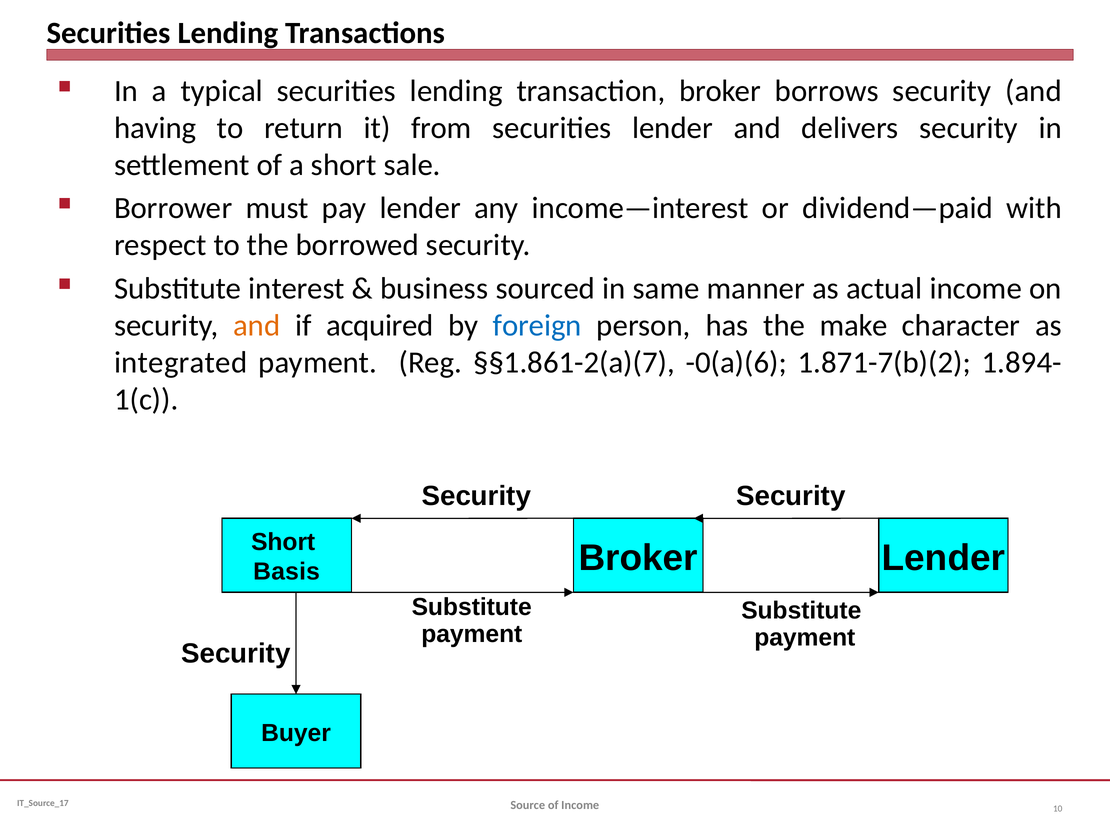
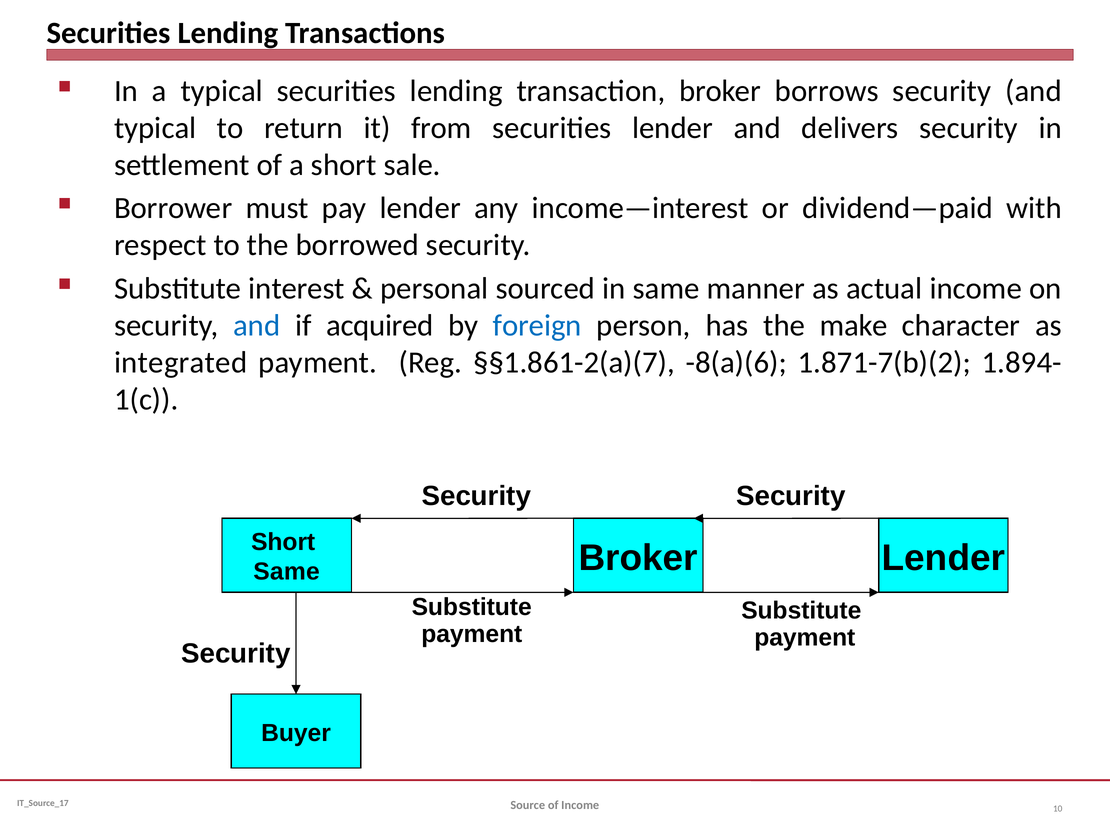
having: having -> typical (155, 128)
business: business -> personal (434, 288)
and colour: orange -> blue (257, 325)
-0(a)(6: -0(a)(6 -> -8(a)(6 (736, 362)
Basis: Basis -> Same (287, 571)
